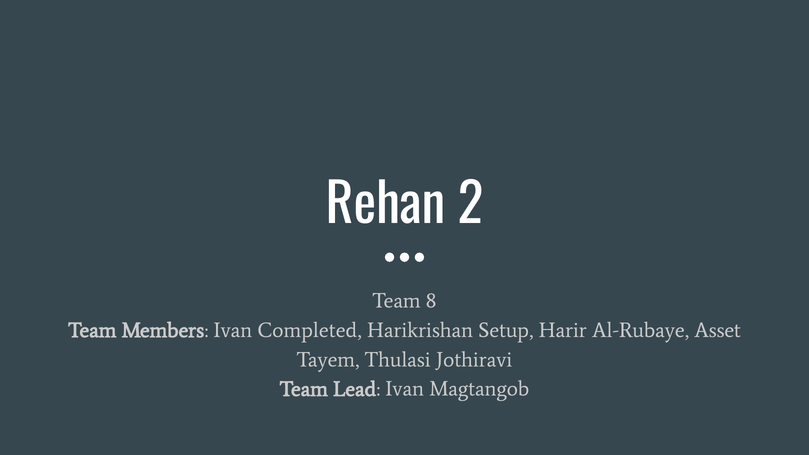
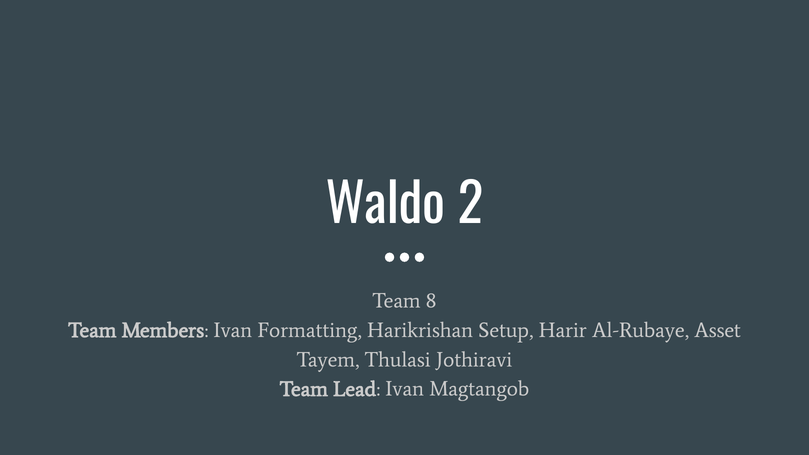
Rehan: Rehan -> Waldo (386, 206)
Completed: Completed -> Formatting (310, 330)
